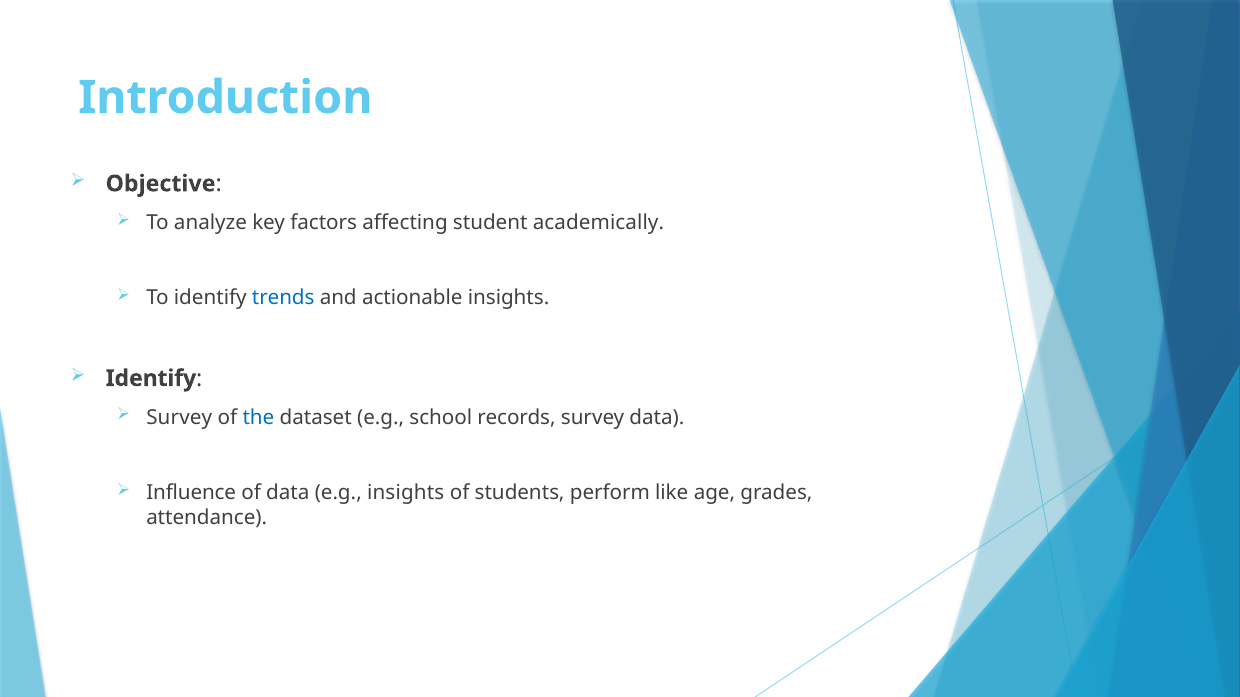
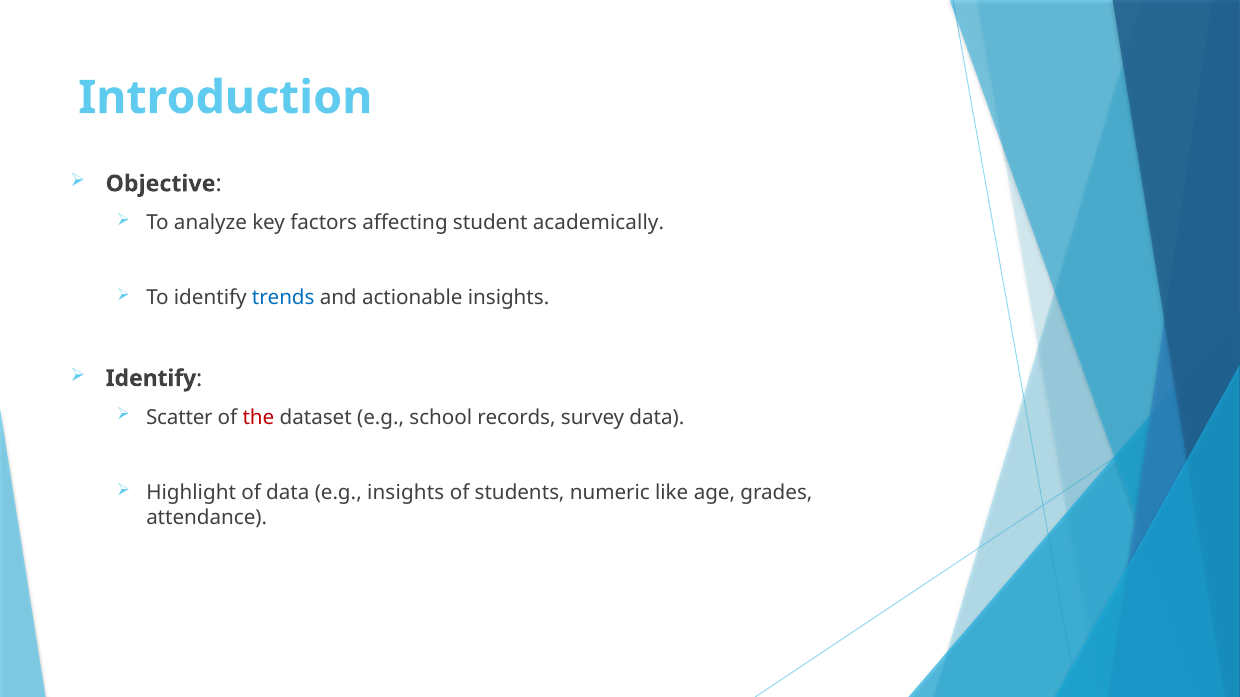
Survey: Survey -> Scatter (179, 418)
the colour: blue -> red (258, 418)
Influence: Influence -> Highlight (191, 493)
perform: perform -> numeric (610, 493)
